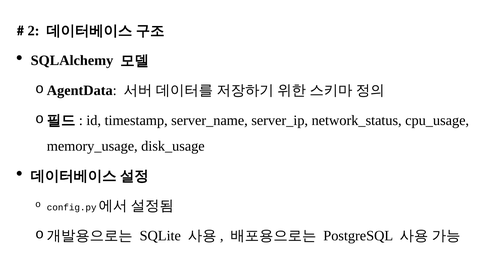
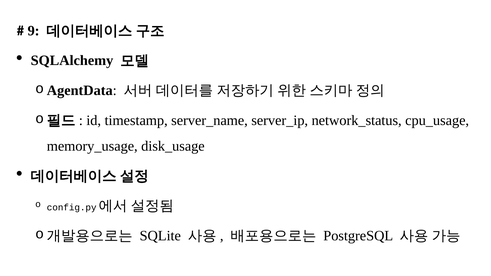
2: 2 -> 9 (34, 31)
